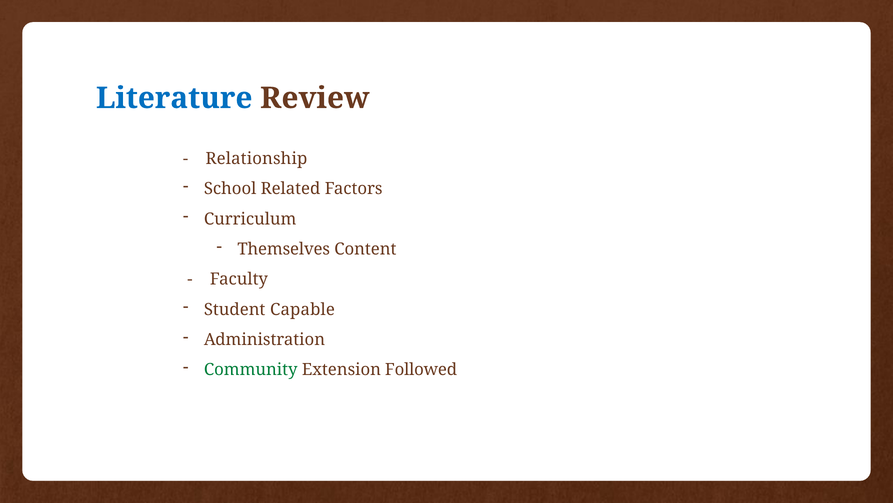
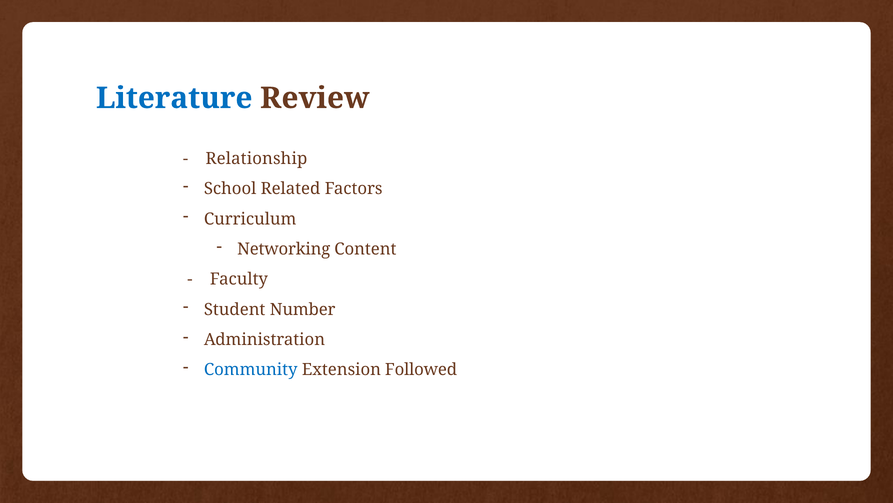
Themselves: Themselves -> Networking (284, 249)
Capable: Capable -> Number (303, 309)
Community colour: green -> blue (251, 370)
